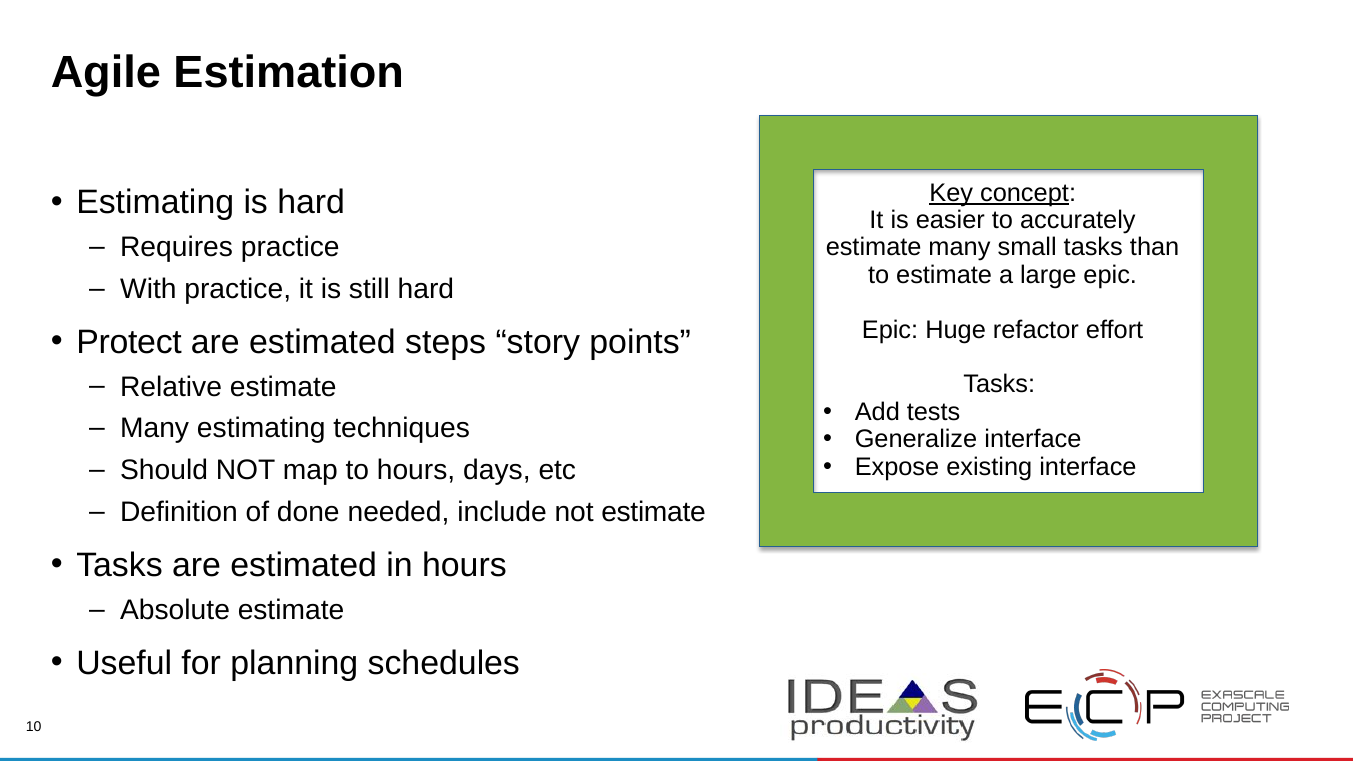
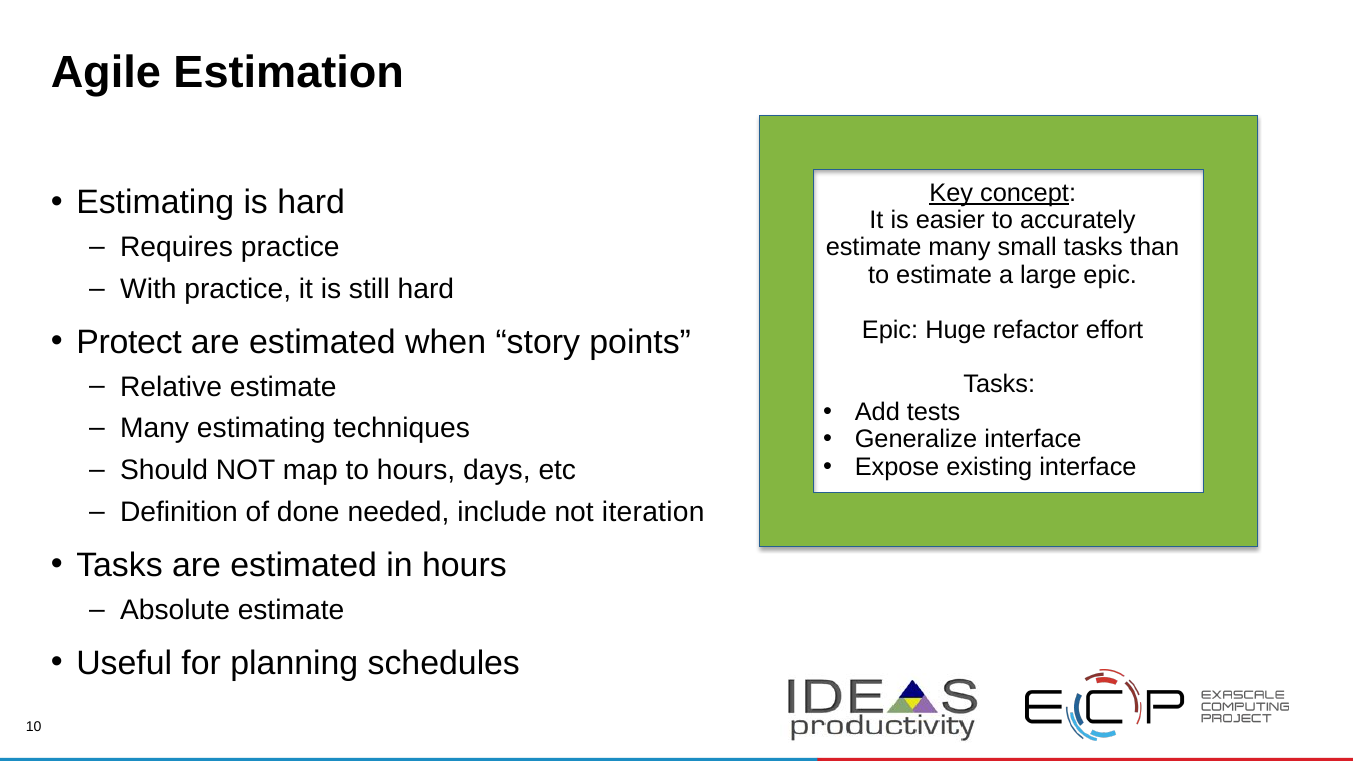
steps: steps -> when (446, 342)
not estimate: estimate -> iteration (653, 512)
